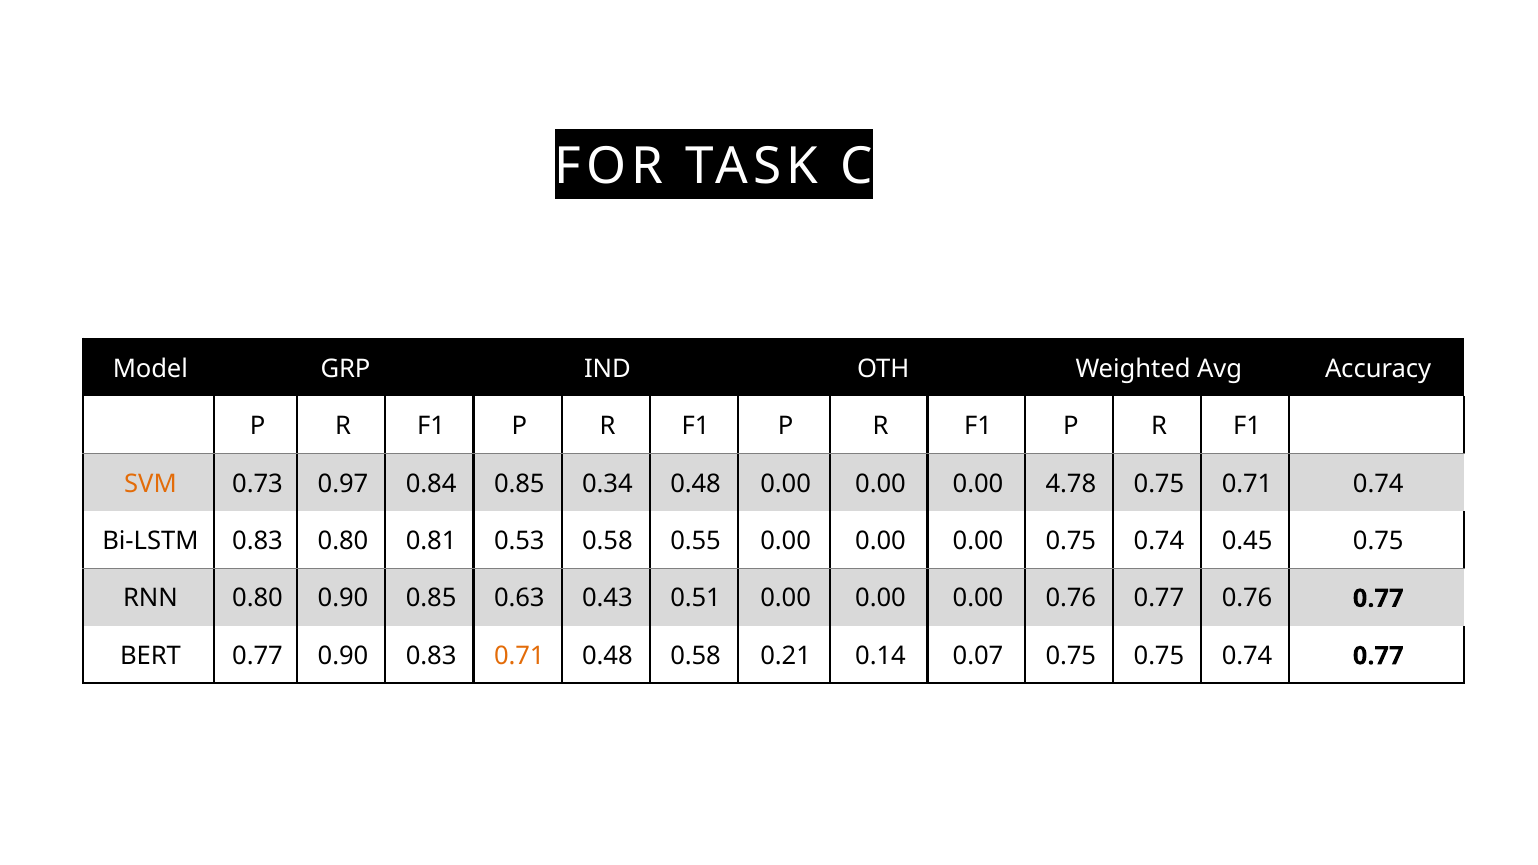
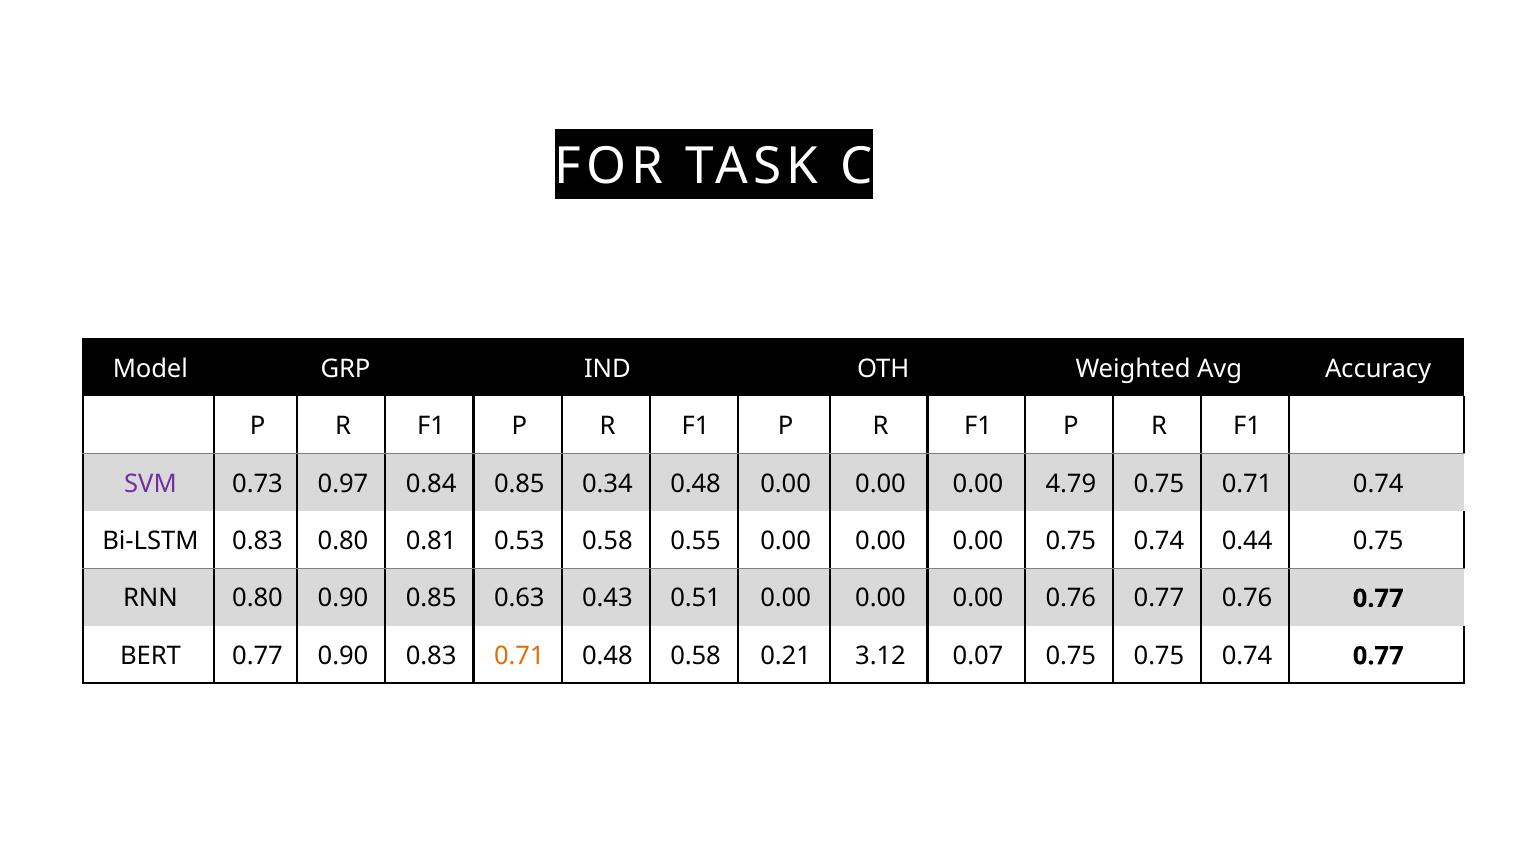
SVM colour: orange -> purple (150, 484)
4.78: 4.78 -> 4.79 (1071, 484)
0.45: 0.45 -> 0.44 (1247, 541)
0.14: 0.14 -> 3.12 (881, 656)
